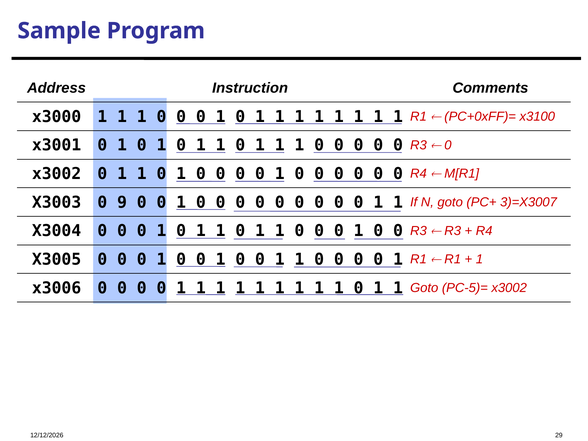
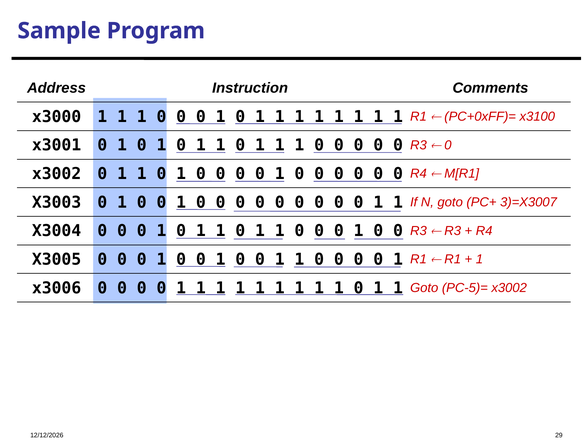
X3003 0 9: 9 -> 1 (122, 202)
